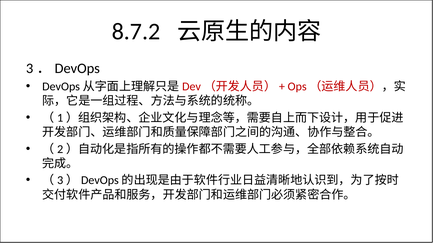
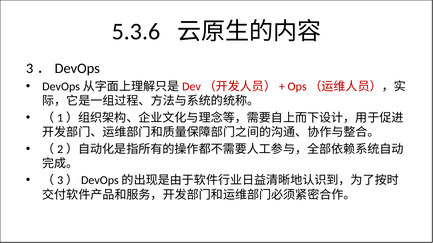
8.7.2: 8.7.2 -> 5.3.6 (136, 32)
